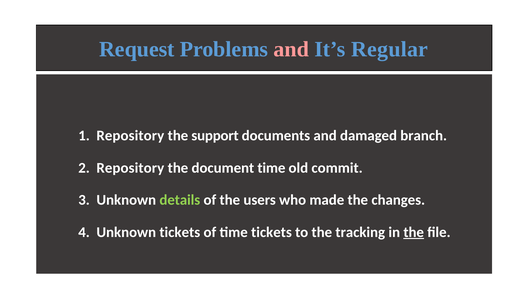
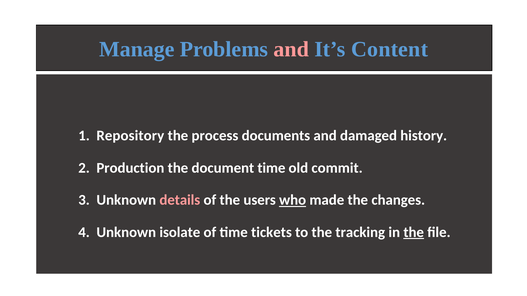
Request: Request -> Manage (137, 49)
Regular: Regular -> Content (390, 49)
support: support -> process (215, 136)
branch: branch -> history (424, 136)
2 Repository: Repository -> Production (130, 168)
details colour: light green -> pink (180, 200)
who underline: none -> present (293, 200)
Unknown tickets: tickets -> isolate (180, 233)
